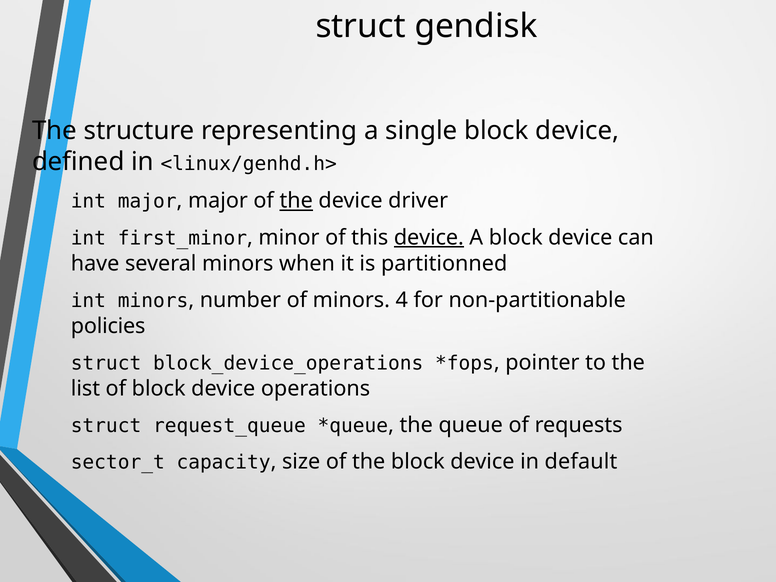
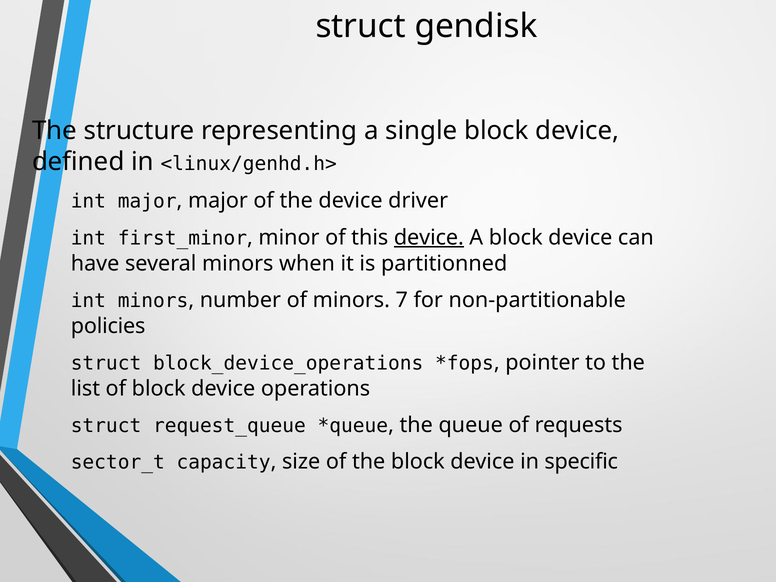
the underline: present -> none (296, 201)
4: 4 -> 7 (402, 300)
default: default -> specific (581, 462)
